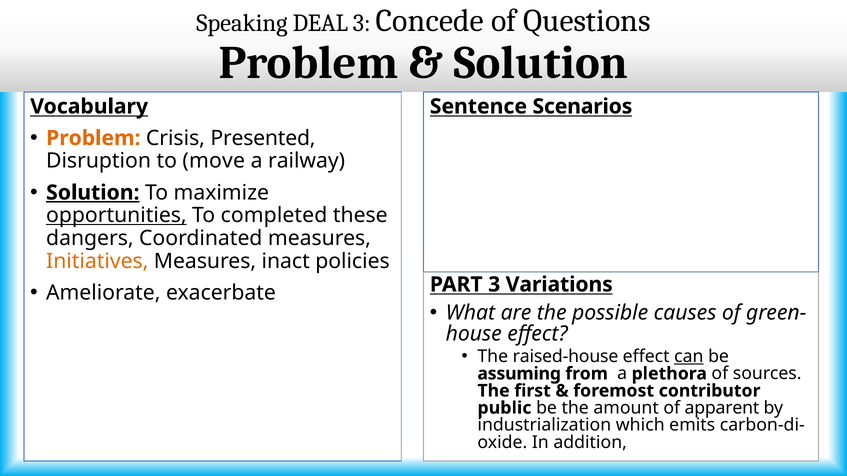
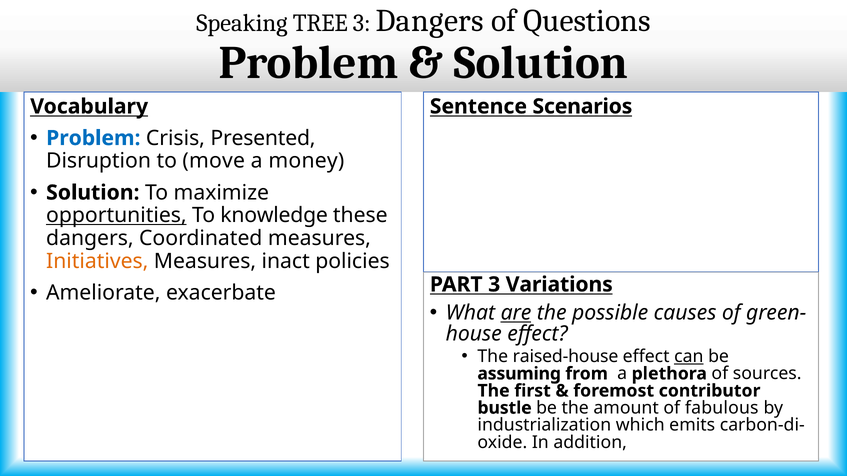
DEAL: DEAL -> TREE (320, 23)
3 Concede: Concede -> Dangers (430, 21)
Problem colour: orange -> blue (93, 138)
railway: railway -> money (306, 161)
Solution underline: present -> none (93, 193)
completed: completed -> knowledge (274, 216)
are underline: none -> present (516, 313)
public: public -> bustle (505, 408)
apparent: apparent -> fabulous (722, 408)
